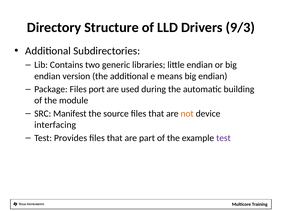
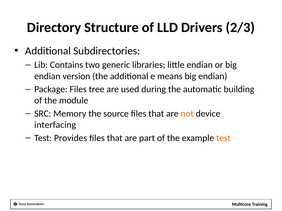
9/3: 9/3 -> 2/3 (240, 28)
port: port -> tree (97, 89)
Manifest: Manifest -> Memory (70, 114)
test colour: purple -> orange (223, 138)
